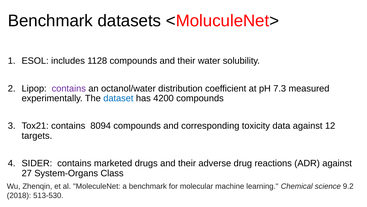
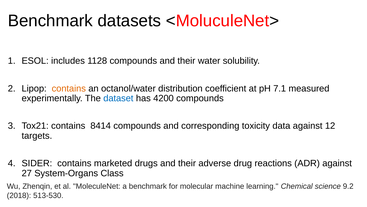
contains colour: purple -> orange (69, 88)
7.3: 7.3 -> 7.1 (280, 88)
8094: 8094 -> 8414 (101, 126)
